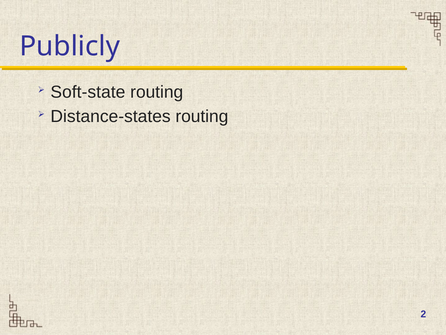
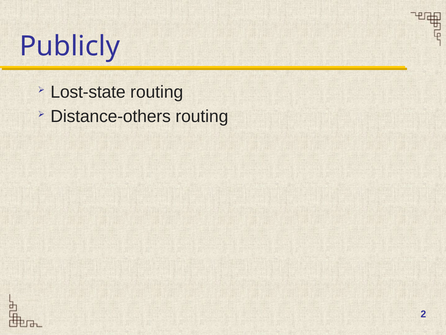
Soft-state: Soft-state -> Lost-state (88, 92)
Distance-states: Distance-states -> Distance-others (111, 116)
